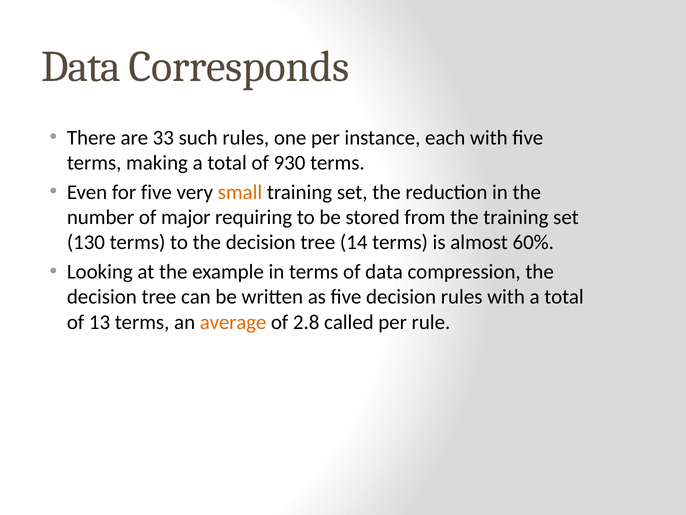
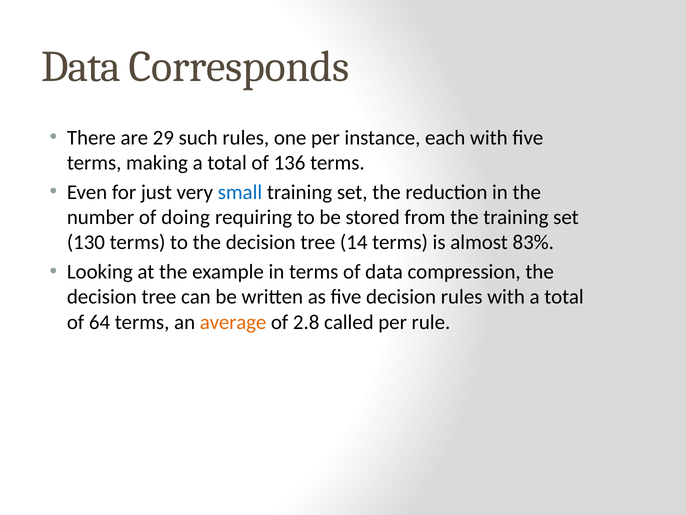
33: 33 -> 29 (163, 138)
930: 930 -> 136 (290, 163)
for five: five -> just (156, 192)
small colour: orange -> blue (240, 192)
major: major -> doing (186, 217)
60%: 60% -> 83% (533, 242)
13: 13 -> 64 (100, 322)
